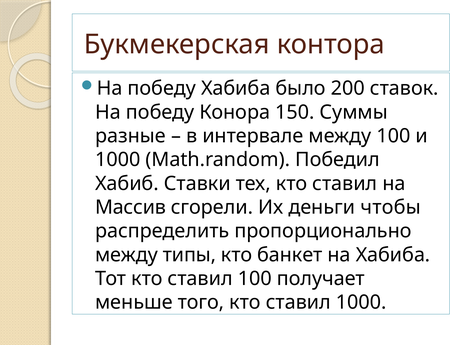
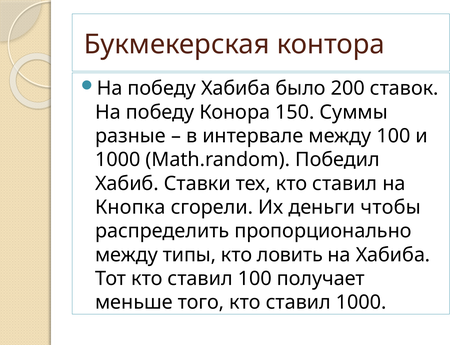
Массив: Массив -> Кнопка (130, 207)
банкет: банкет -> ловить (290, 255)
